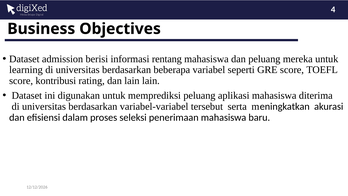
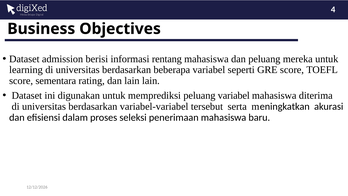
kontribusi: kontribusi -> sementara (56, 81)
peluang aplikasi: aplikasi -> variabel (234, 95)
